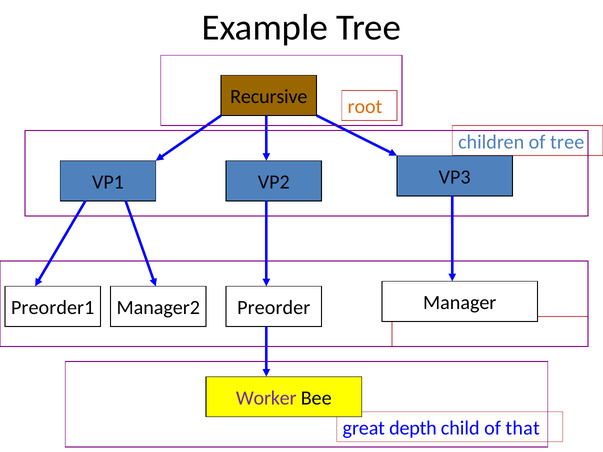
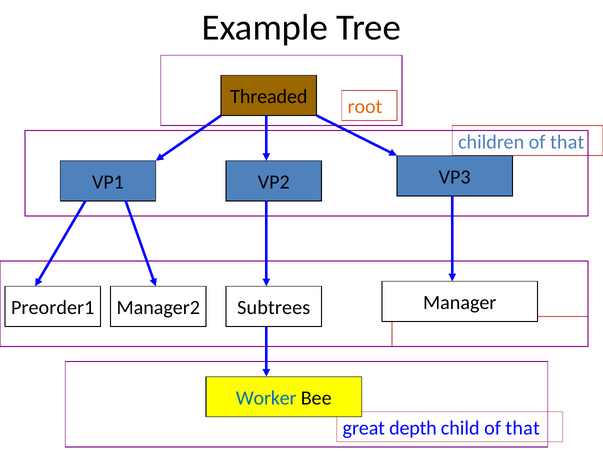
Recursive: Recursive -> Threaded (269, 97)
children of tree: tree -> that (567, 142)
Preorder: Preorder -> Subtrees (274, 308)
Worker colour: purple -> blue (266, 398)
